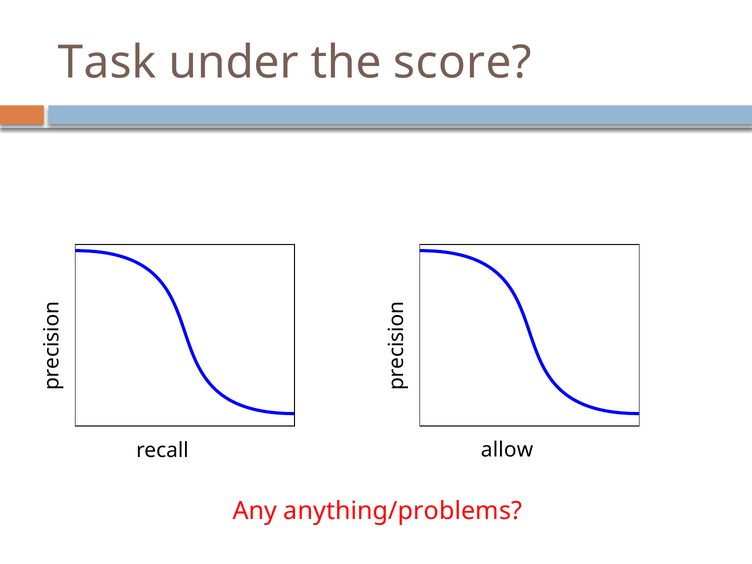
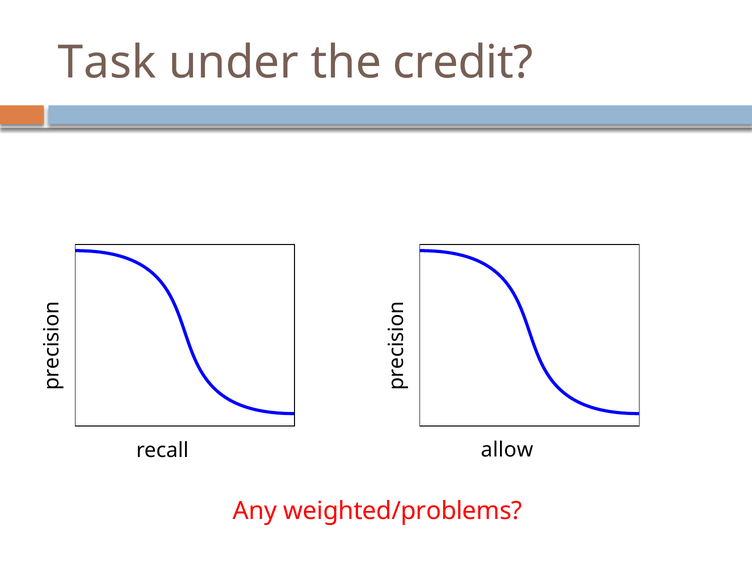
score: score -> credit (463, 63)
anything/problems: anything/problems -> weighted/problems (403, 511)
